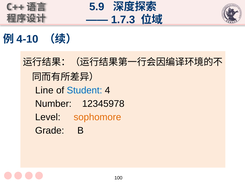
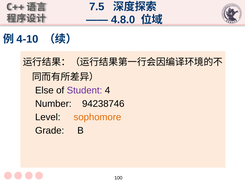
5.9: 5.9 -> 7.5 (97, 7)
1.7.3: 1.7.3 -> 4.8.0 (123, 20)
Line: Line -> Else (44, 90)
Student colour: blue -> purple (85, 90)
12345978: 12345978 -> 94238746 (103, 104)
